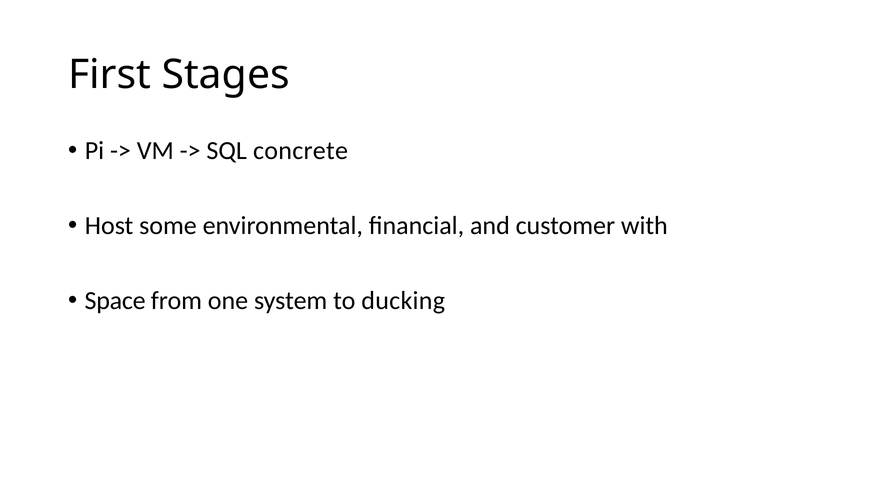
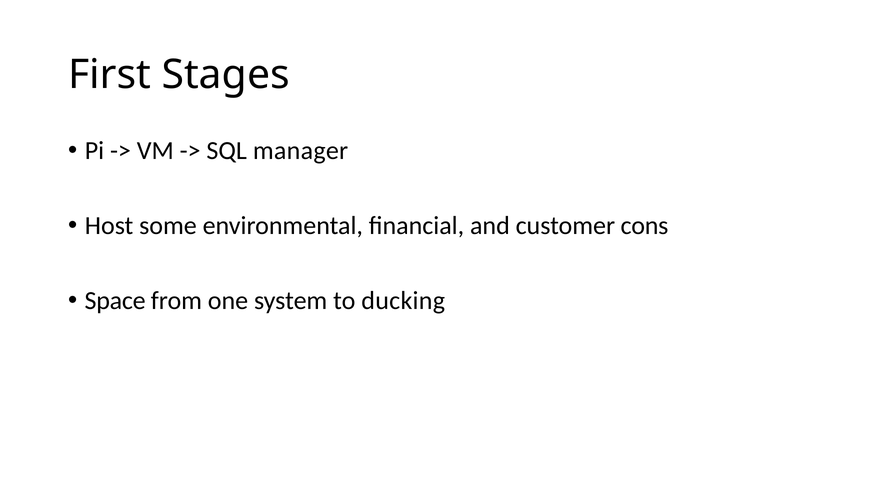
concrete: concrete -> manager (301, 151)
with: with -> cons (644, 226)
